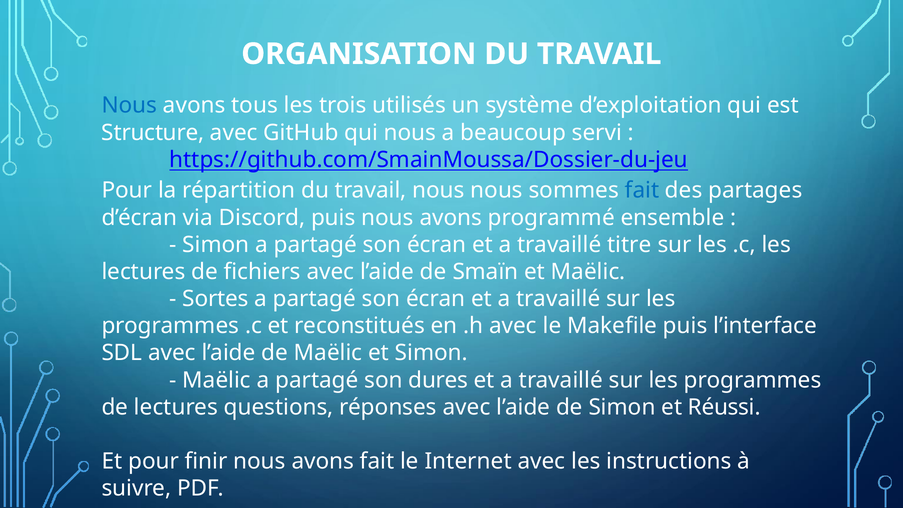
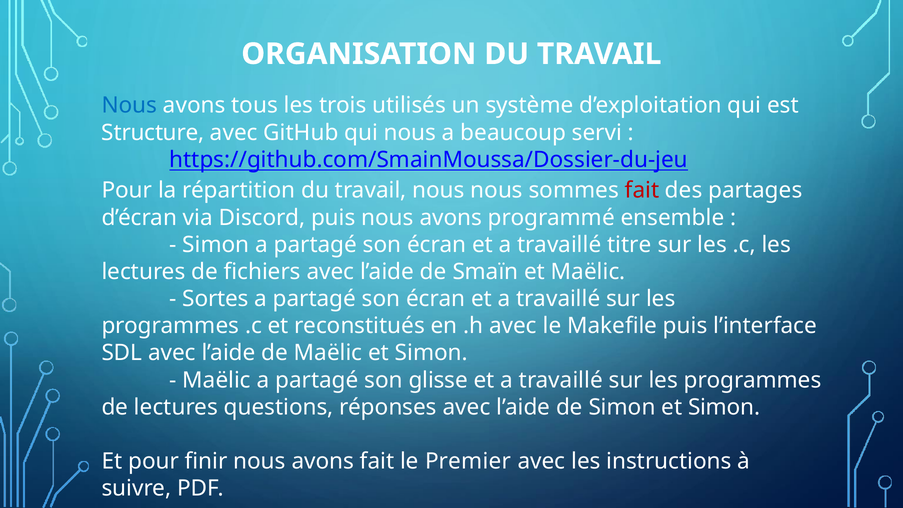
fait colour: blue -> red (642, 190)
dures: dures -> glisse (438, 380)
Simon et Réussi: Réussi -> Simon (724, 407)
Internet: Internet -> Premier (468, 461)
